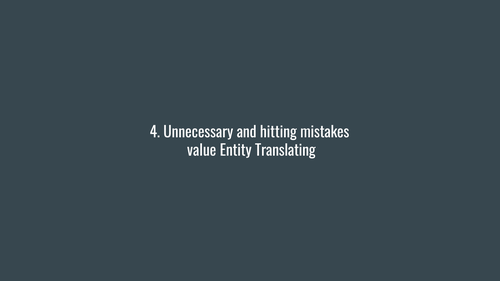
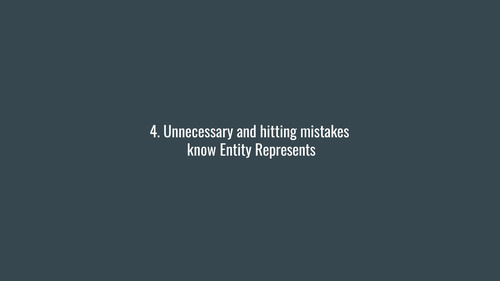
value: value -> know (202, 151)
Translating: Translating -> Represents (285, 151)
